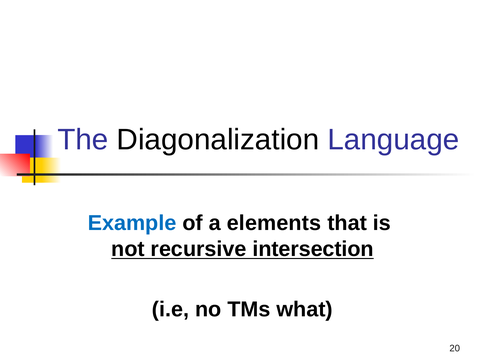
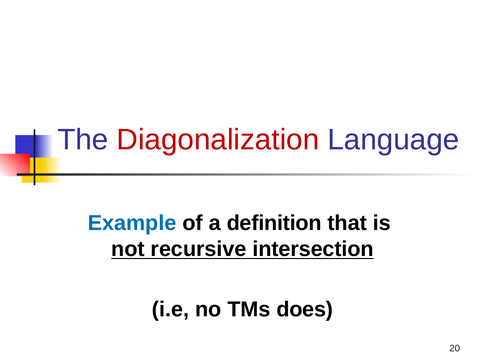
Diagonalization colour: black -> red (218, 139)
elements: elements -> definition (274, 223)
what: what -> does (305, 309)
